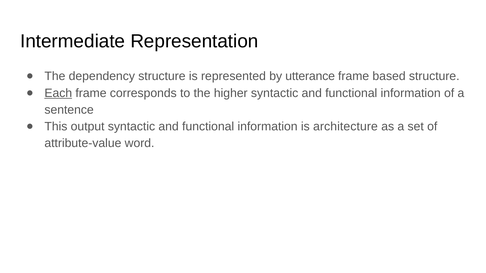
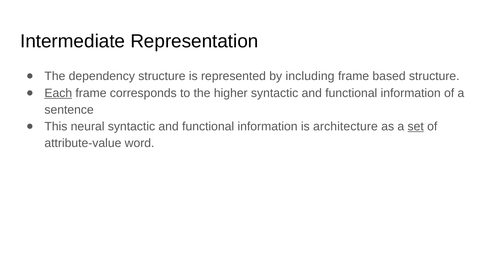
utterance: utterance -> including (310, 76)
output: output -> neural (88, 127)
set underline: none -> present (416, 127)
